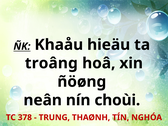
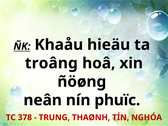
choùi: choùi -> phuïc (117, 100)
